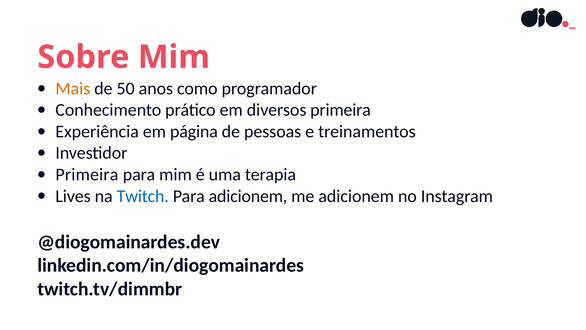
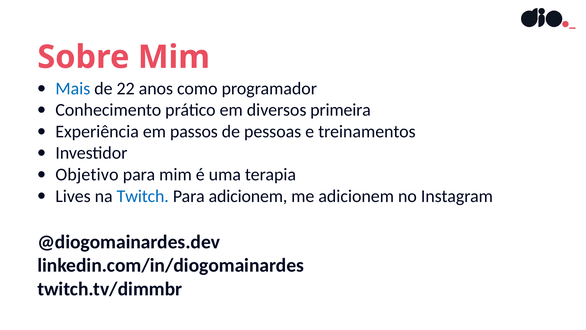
Mais colour: orange -> blue (73, 88)
50: 50 -> 22 (126, 88)
página: página -> passos (194, 131)
Primeira: Primeira -> Objetivo (87, 174)
